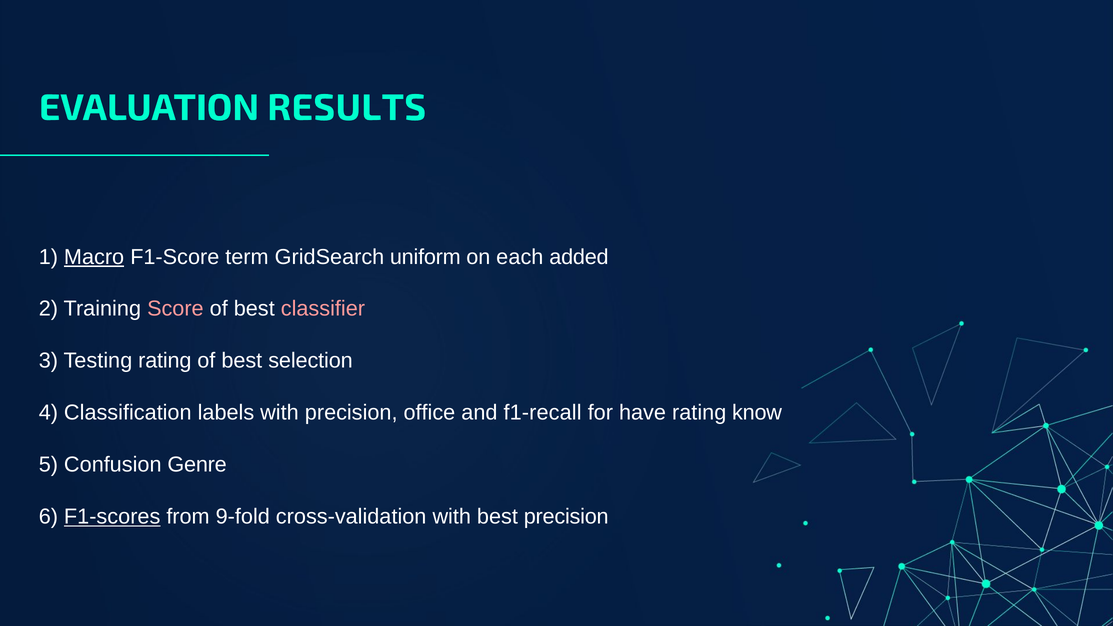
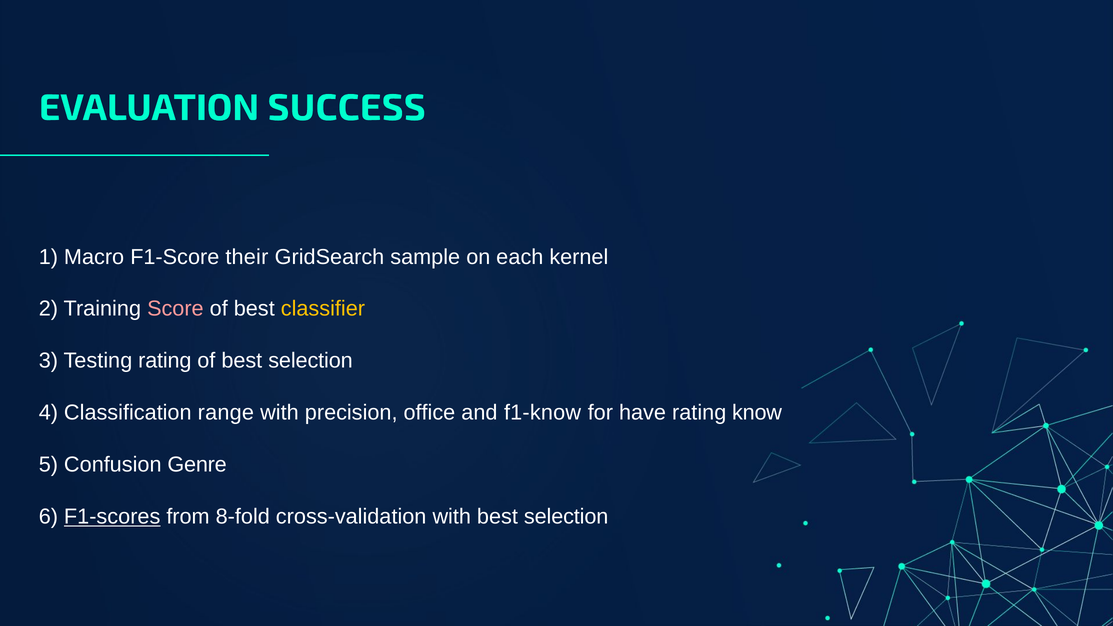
RESULTS: RESULTS -> SUCCESS (347, 108)
Macro underline: present -> none (94, 257)
term: term -> their (247, 257)
uniform: uniform -> sample (425, 257)
added: added -> kernel (579, 257)
classifier colour: pink -> yellow (323, 309)
labels: labels -> range (226, 413)
f1-recall: f1-recall -> f1-know (543, 413)
9-fold: 9-fold -> 8-fold (243, 517)
with best precision: precision -> selection (566, 517)
